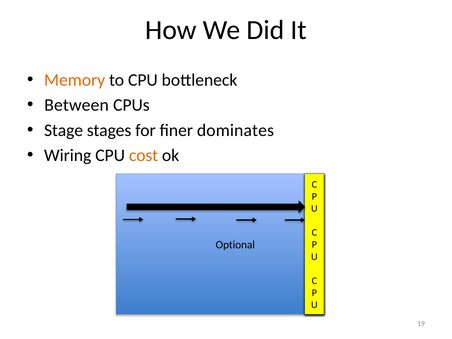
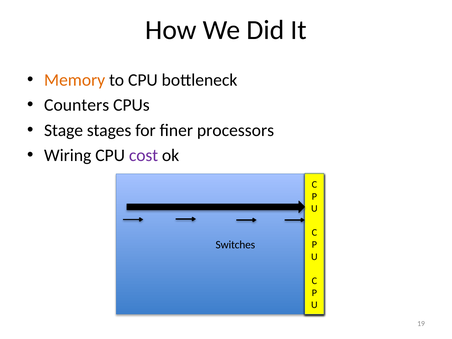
Between: Between -> Counters (77, 105)
dominates: dominates -> processors (236, 130)
cost colour: orange -> purple (144, 155)
Optional: Optional -> Switches (235, 245)
